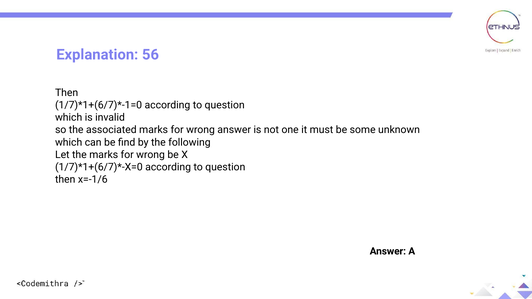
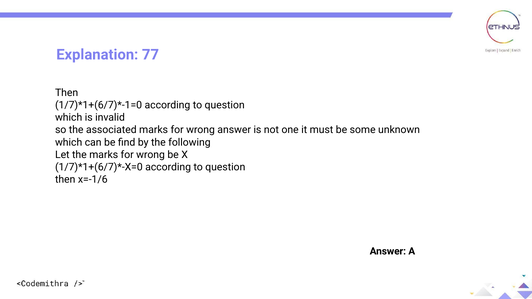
56: 56 -> 77 (150, 55)
